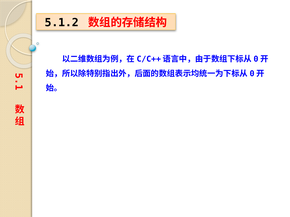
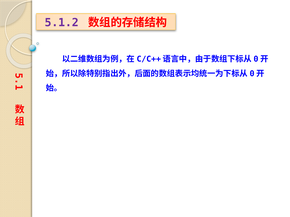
5.1.2 colour: black -> purple (62, 23)
